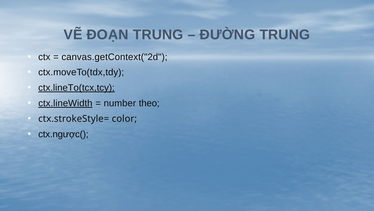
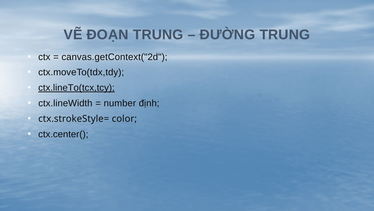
ctx.lineWidth underline: present -> none (65, 103)
theo: theo -> định (149, 103)
ctx.ngược(: ctx.ngược( -> ctx.center( (63, 134)
